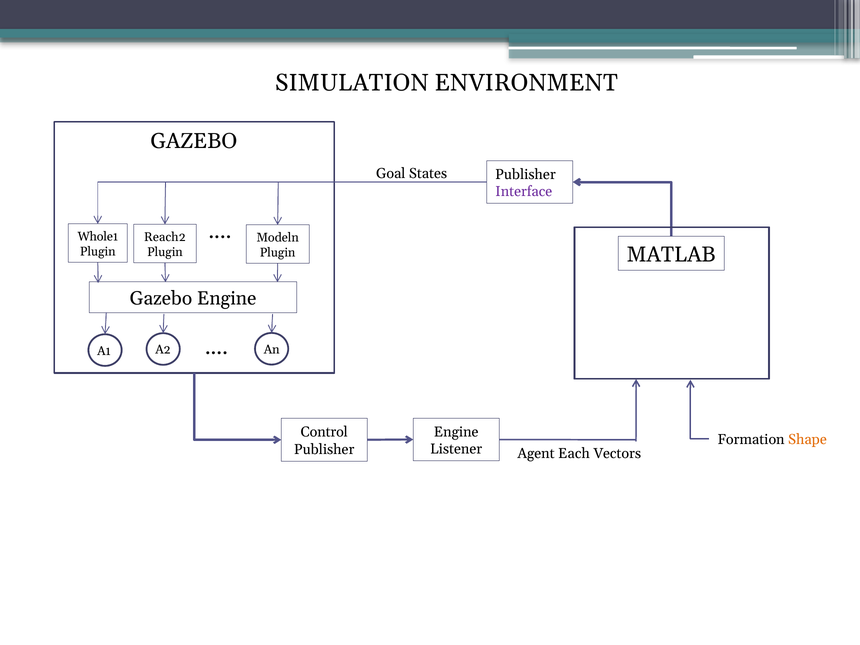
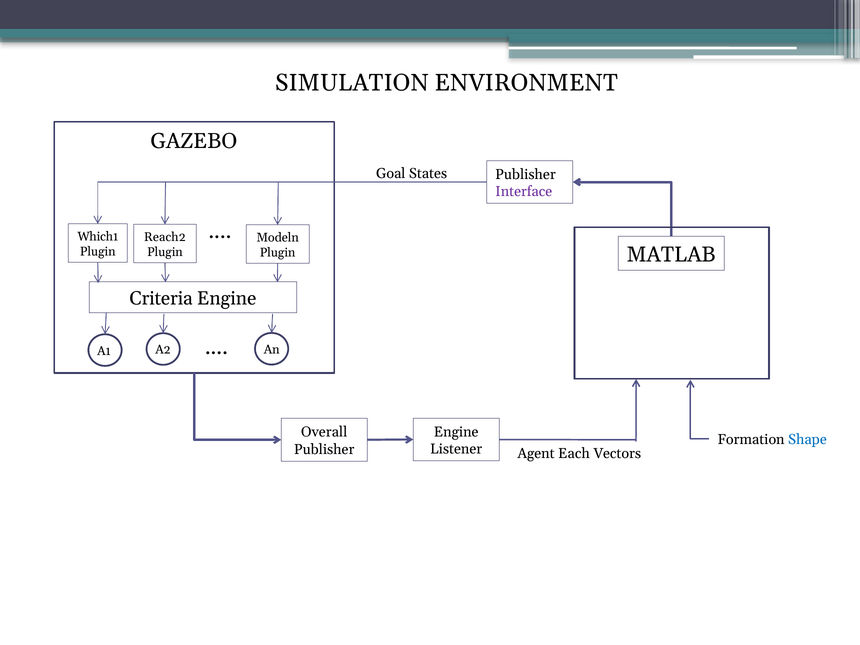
Whole1: Whole1 -> Which1 (98, 237)
Gazebo: Gazebo -> Criteria (161, 299)
Control: Control -> Overall (324, 432)
Shape colour: orange -> blue (807, 440)
